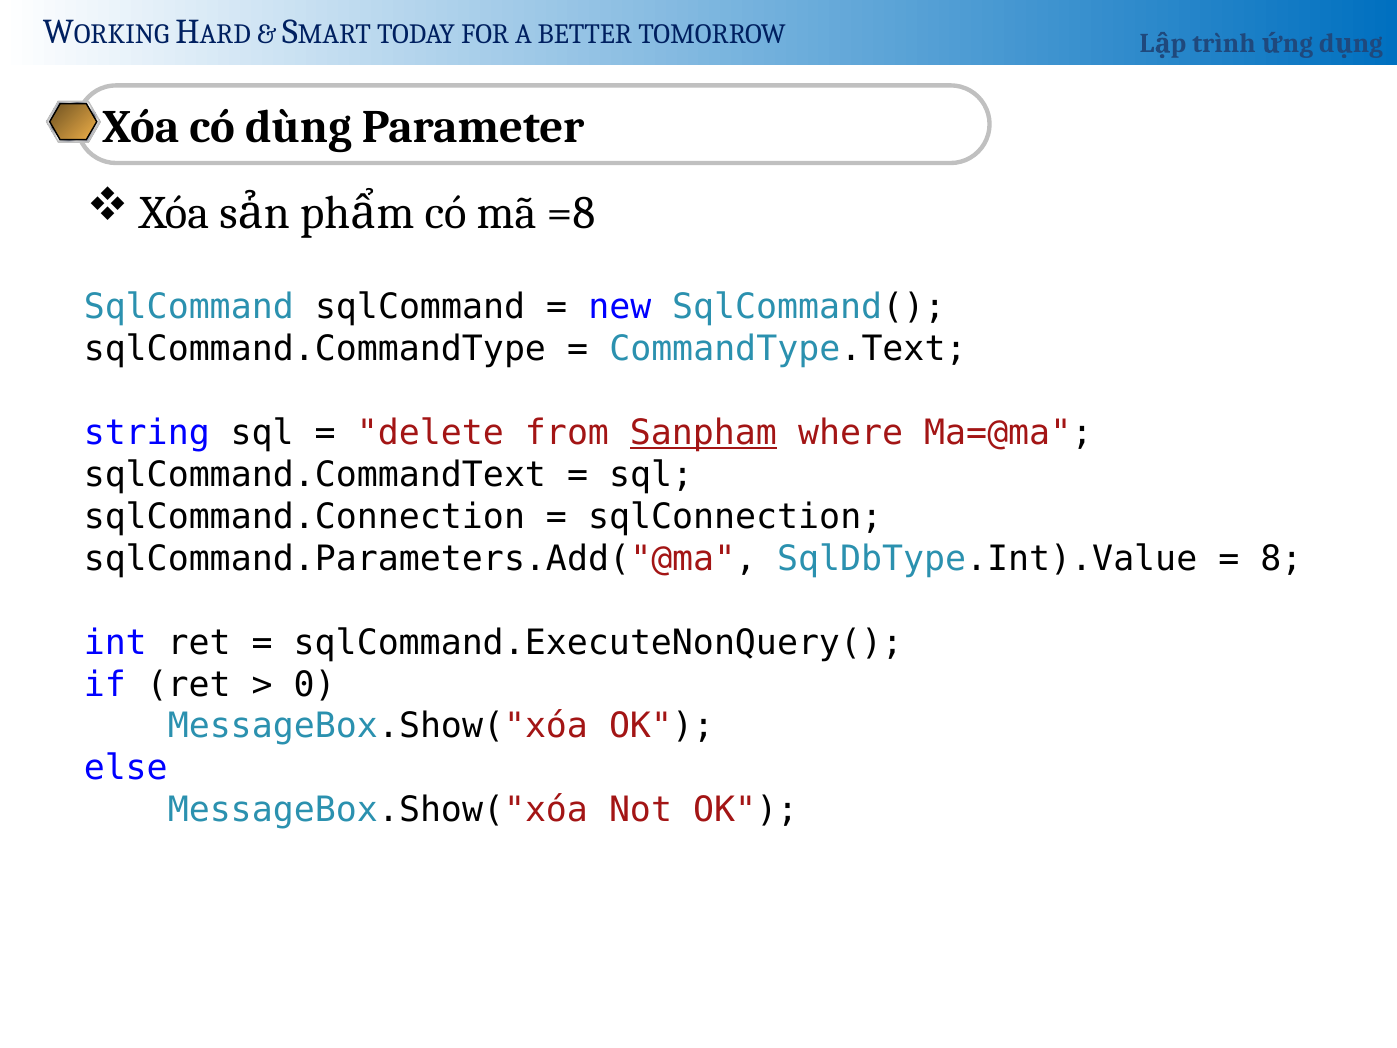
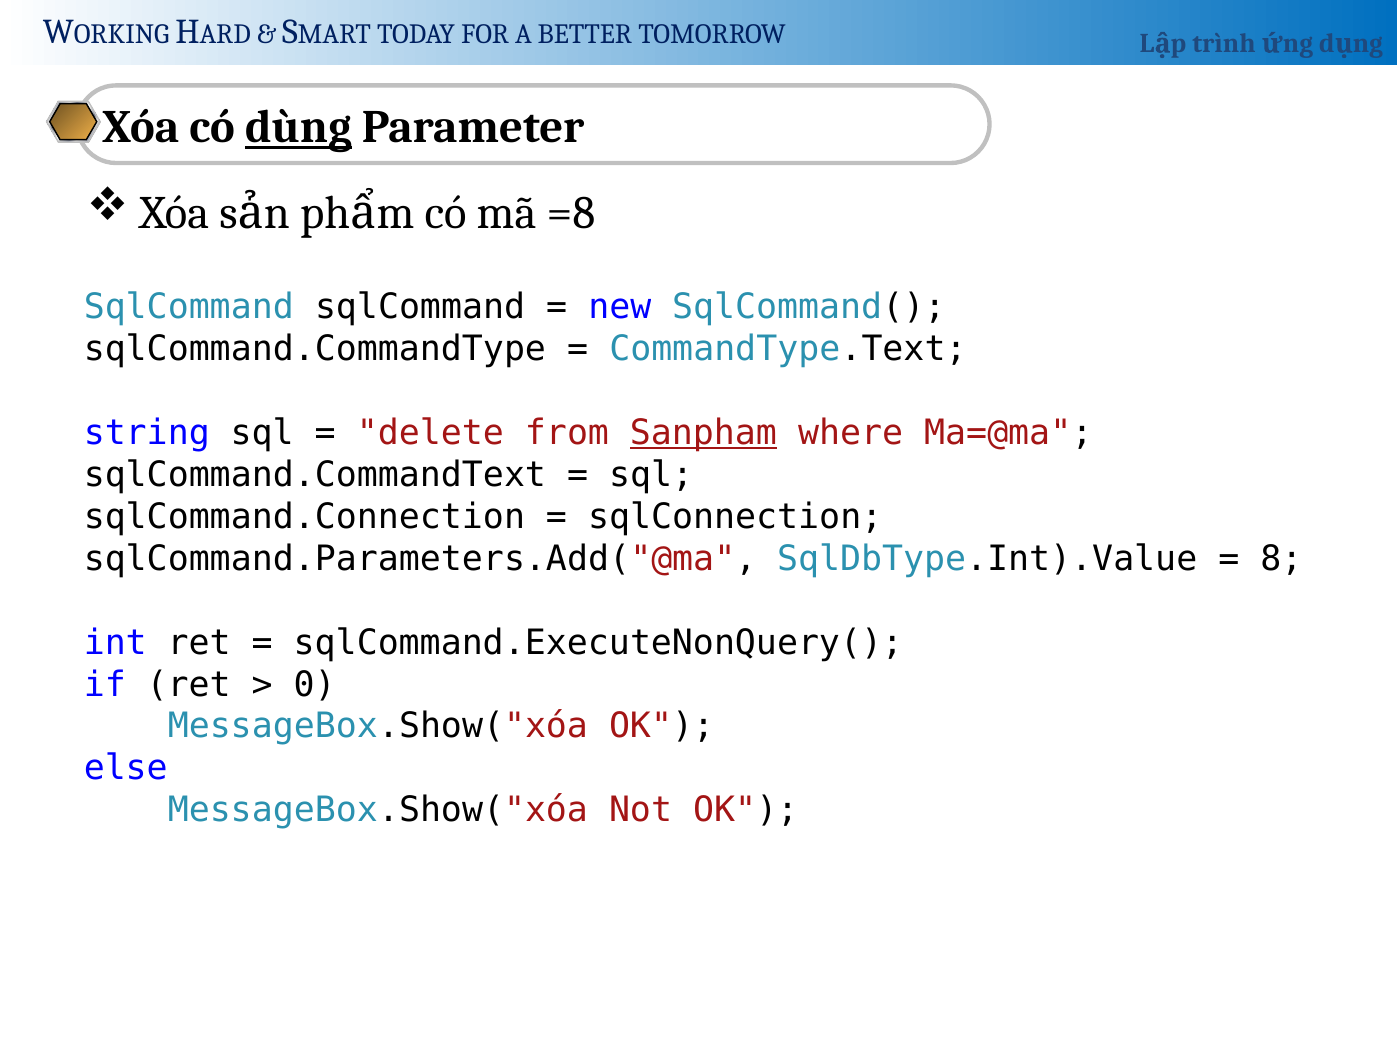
dùng underline: none -> present (298, 127)
